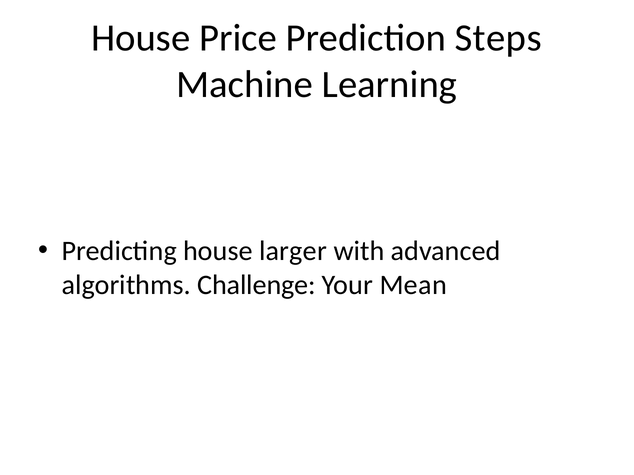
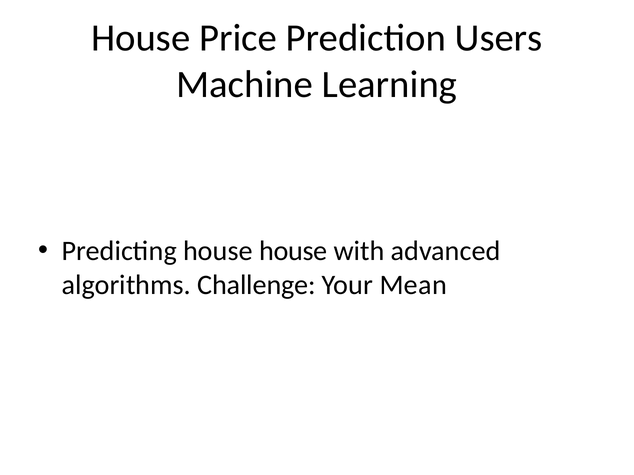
Steps: Steps -> Users (499, 38)
house larger: larger -> house (293, 251)
